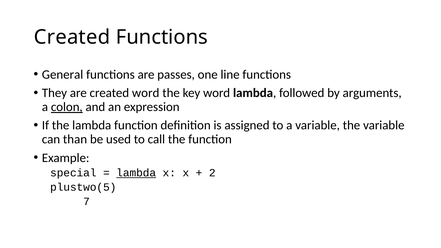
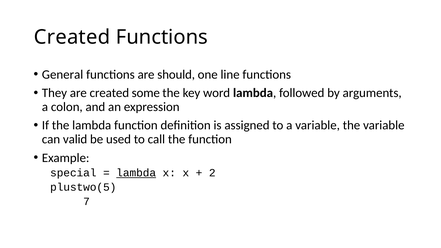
passes: passes -> should (176, 75)
created word: word -> some (146, 93)
colon underline: present -> none (67, 107)
than: than -> valid (75, 139)
